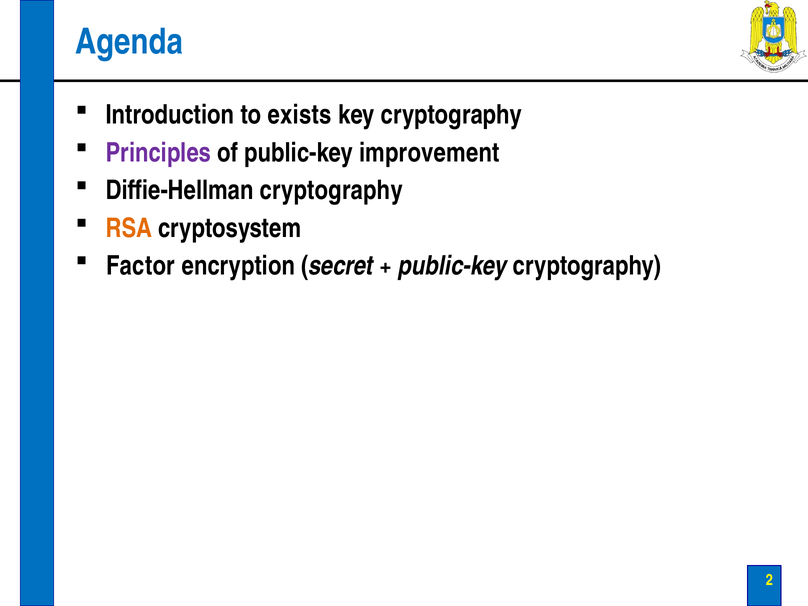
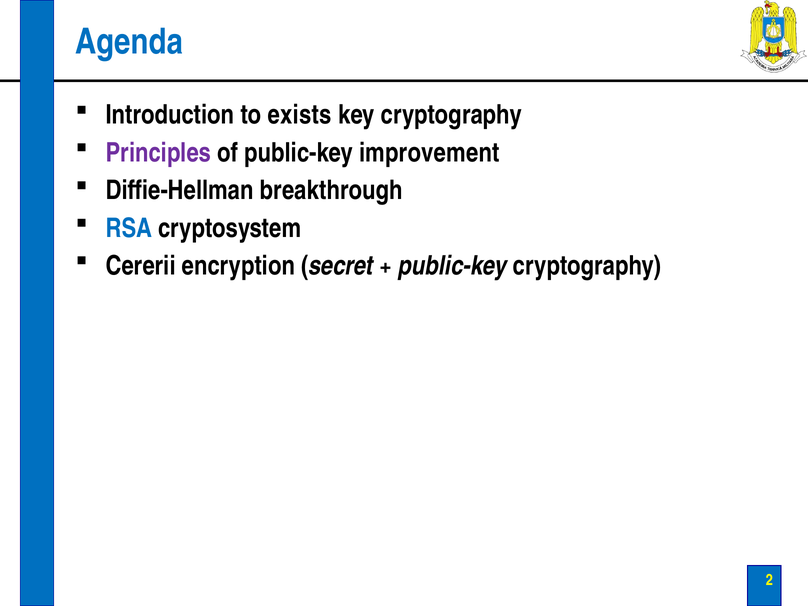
Diffie-Hellman cryptography: cryptography -> breakthrough (331, 191)
RSA colour: orange -> blue (129, 228)
Factor: Factor -> Cererii (141, 266)
